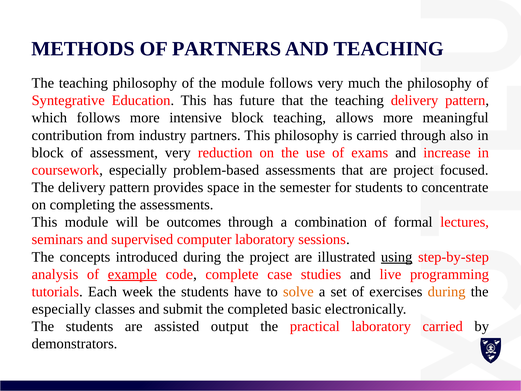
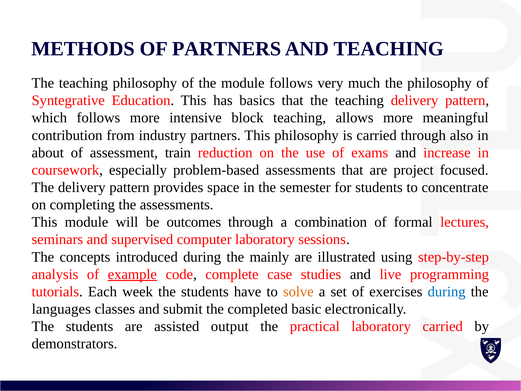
future: future -> basics (257, 100)
block: block -> about (48, 153)
assessment very: very -> train (178, 153)
the project: project -> mainly (269, 257)
using underline: present -> none (397, 257)
during colour: orange -> blue (447, 291)
especially: especially -> languages (61, 309)
